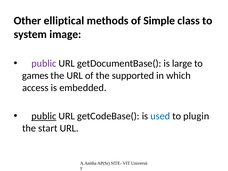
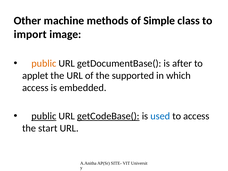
elliptical: elliptical -> machine (64, 21)
system: system -> import (30, 34)
public colour: purple -> orange (44, 63)
large: large -> after (182, 63)
games: games -> applet (35, 76)
getCodeBase( underline: none -> present (108, 116)
to plugin: plugin -> access (196, 116)
